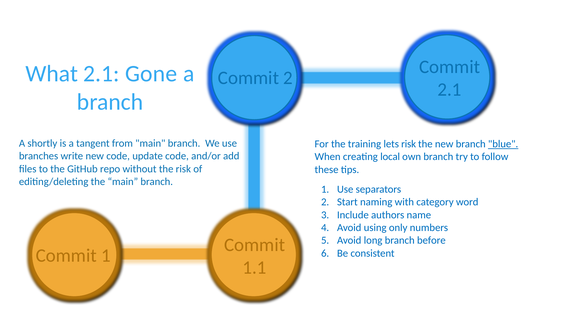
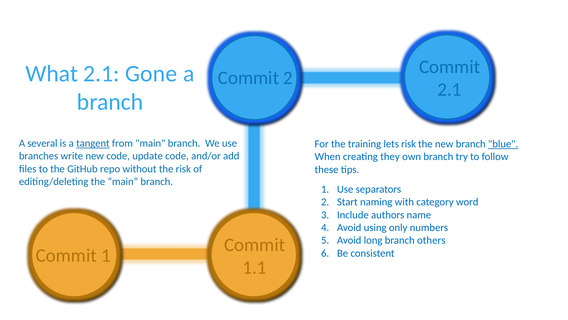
shortly: shortly -> several (42, 143)
tangent underline: none -> present (93, 143)
local: local -> they (390, 156)
before: before -> others (431, 240)
